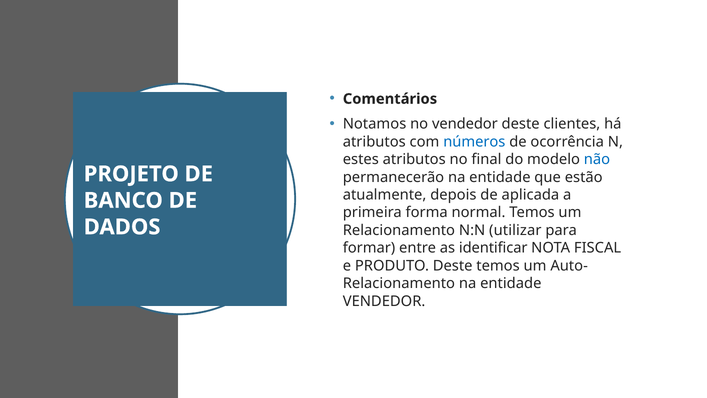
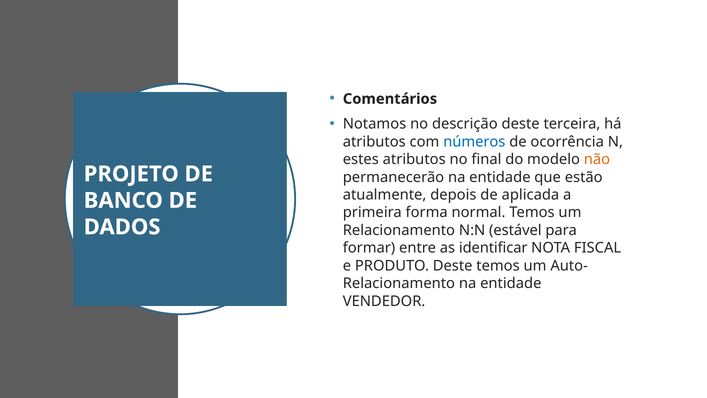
no vendedor: vendedor -> descrição (465, 124)
clientes: clientes -> terceira (572, 124)
não colour: blue -> orange (597, 159)
utilizar: utilizar -> estável (515, 230)
